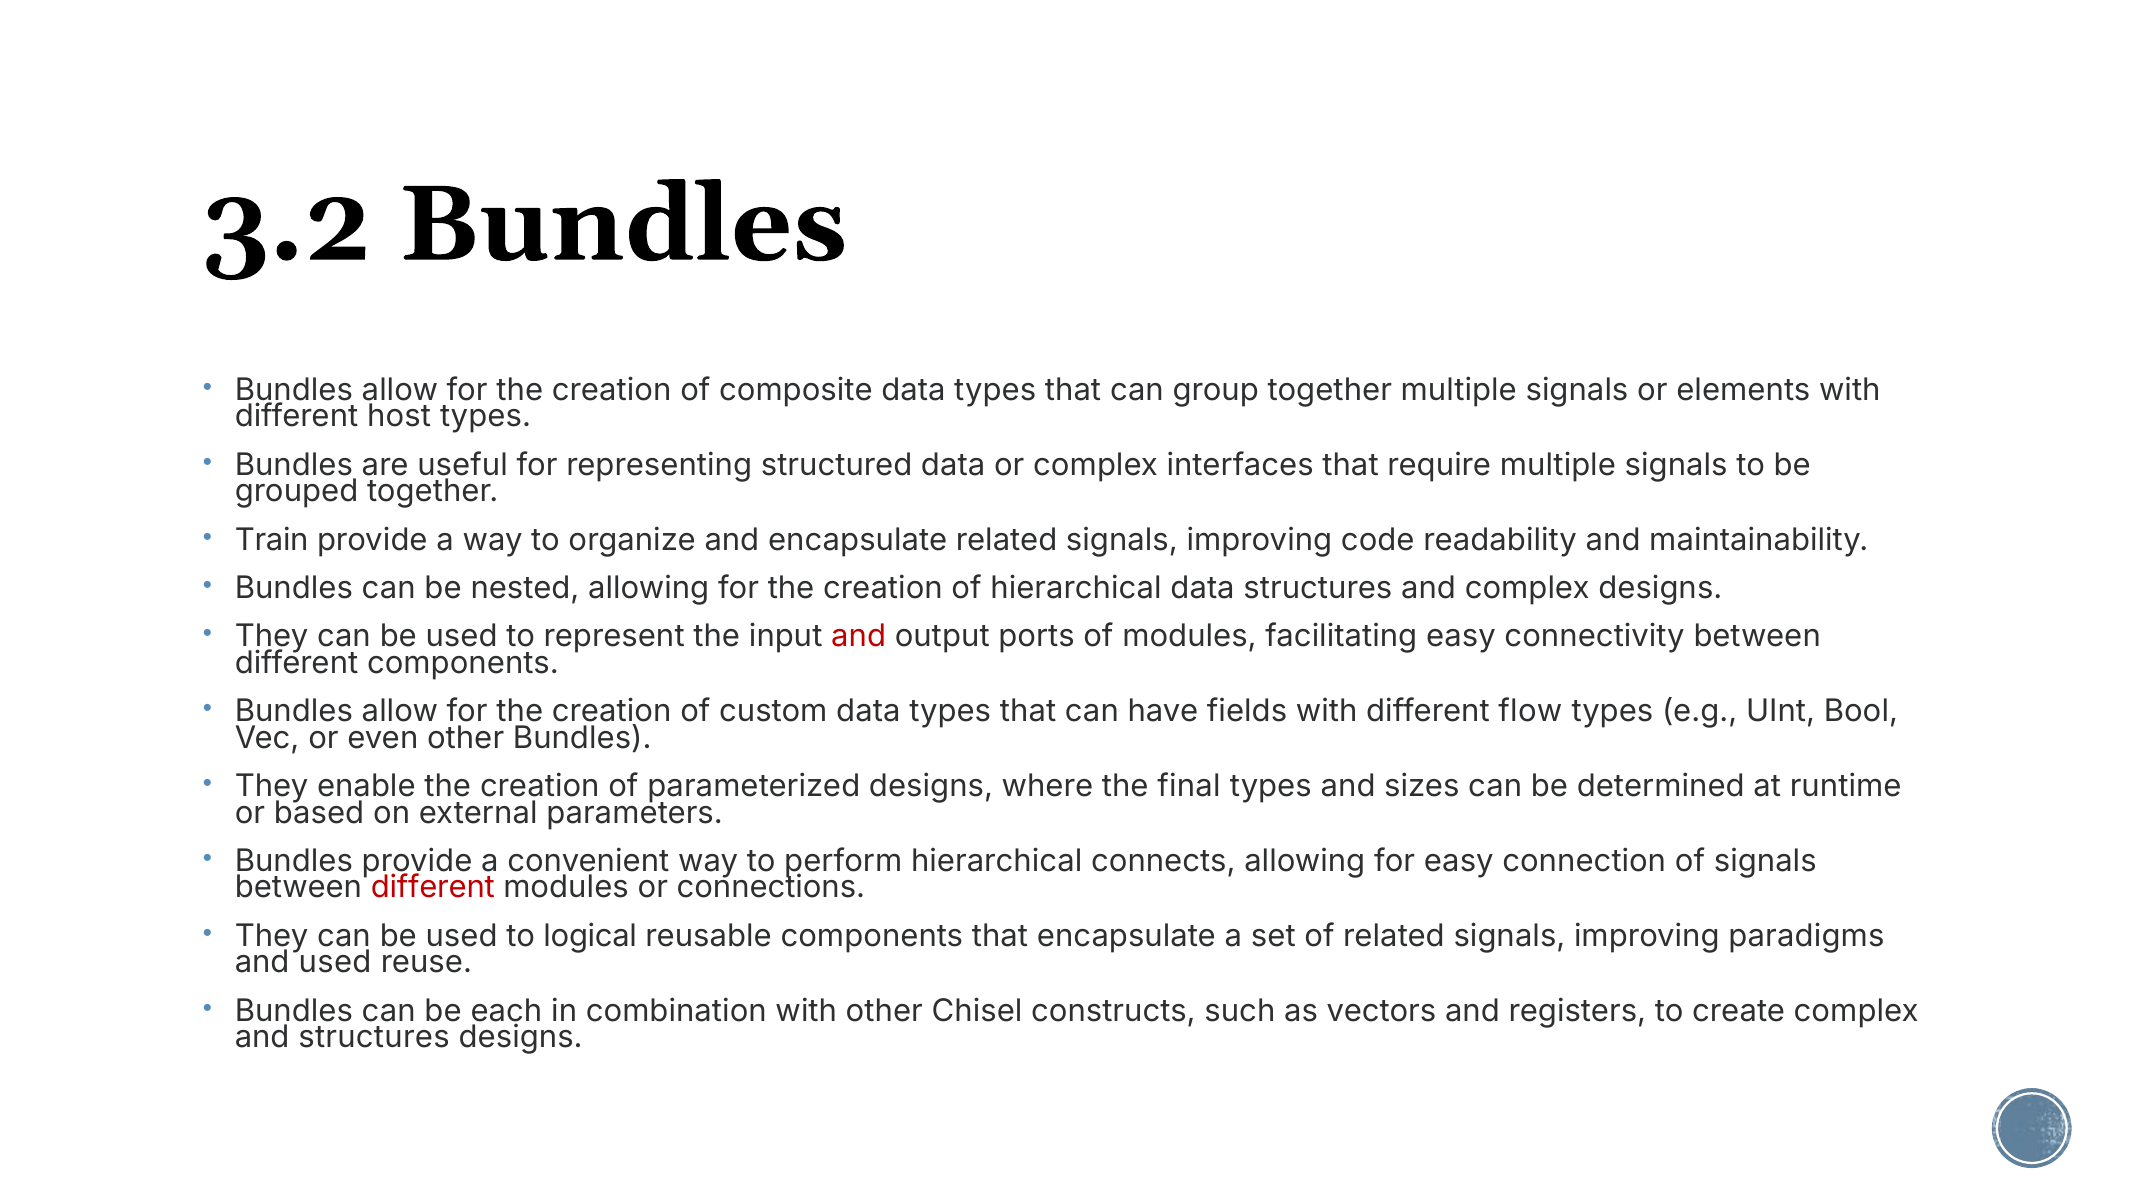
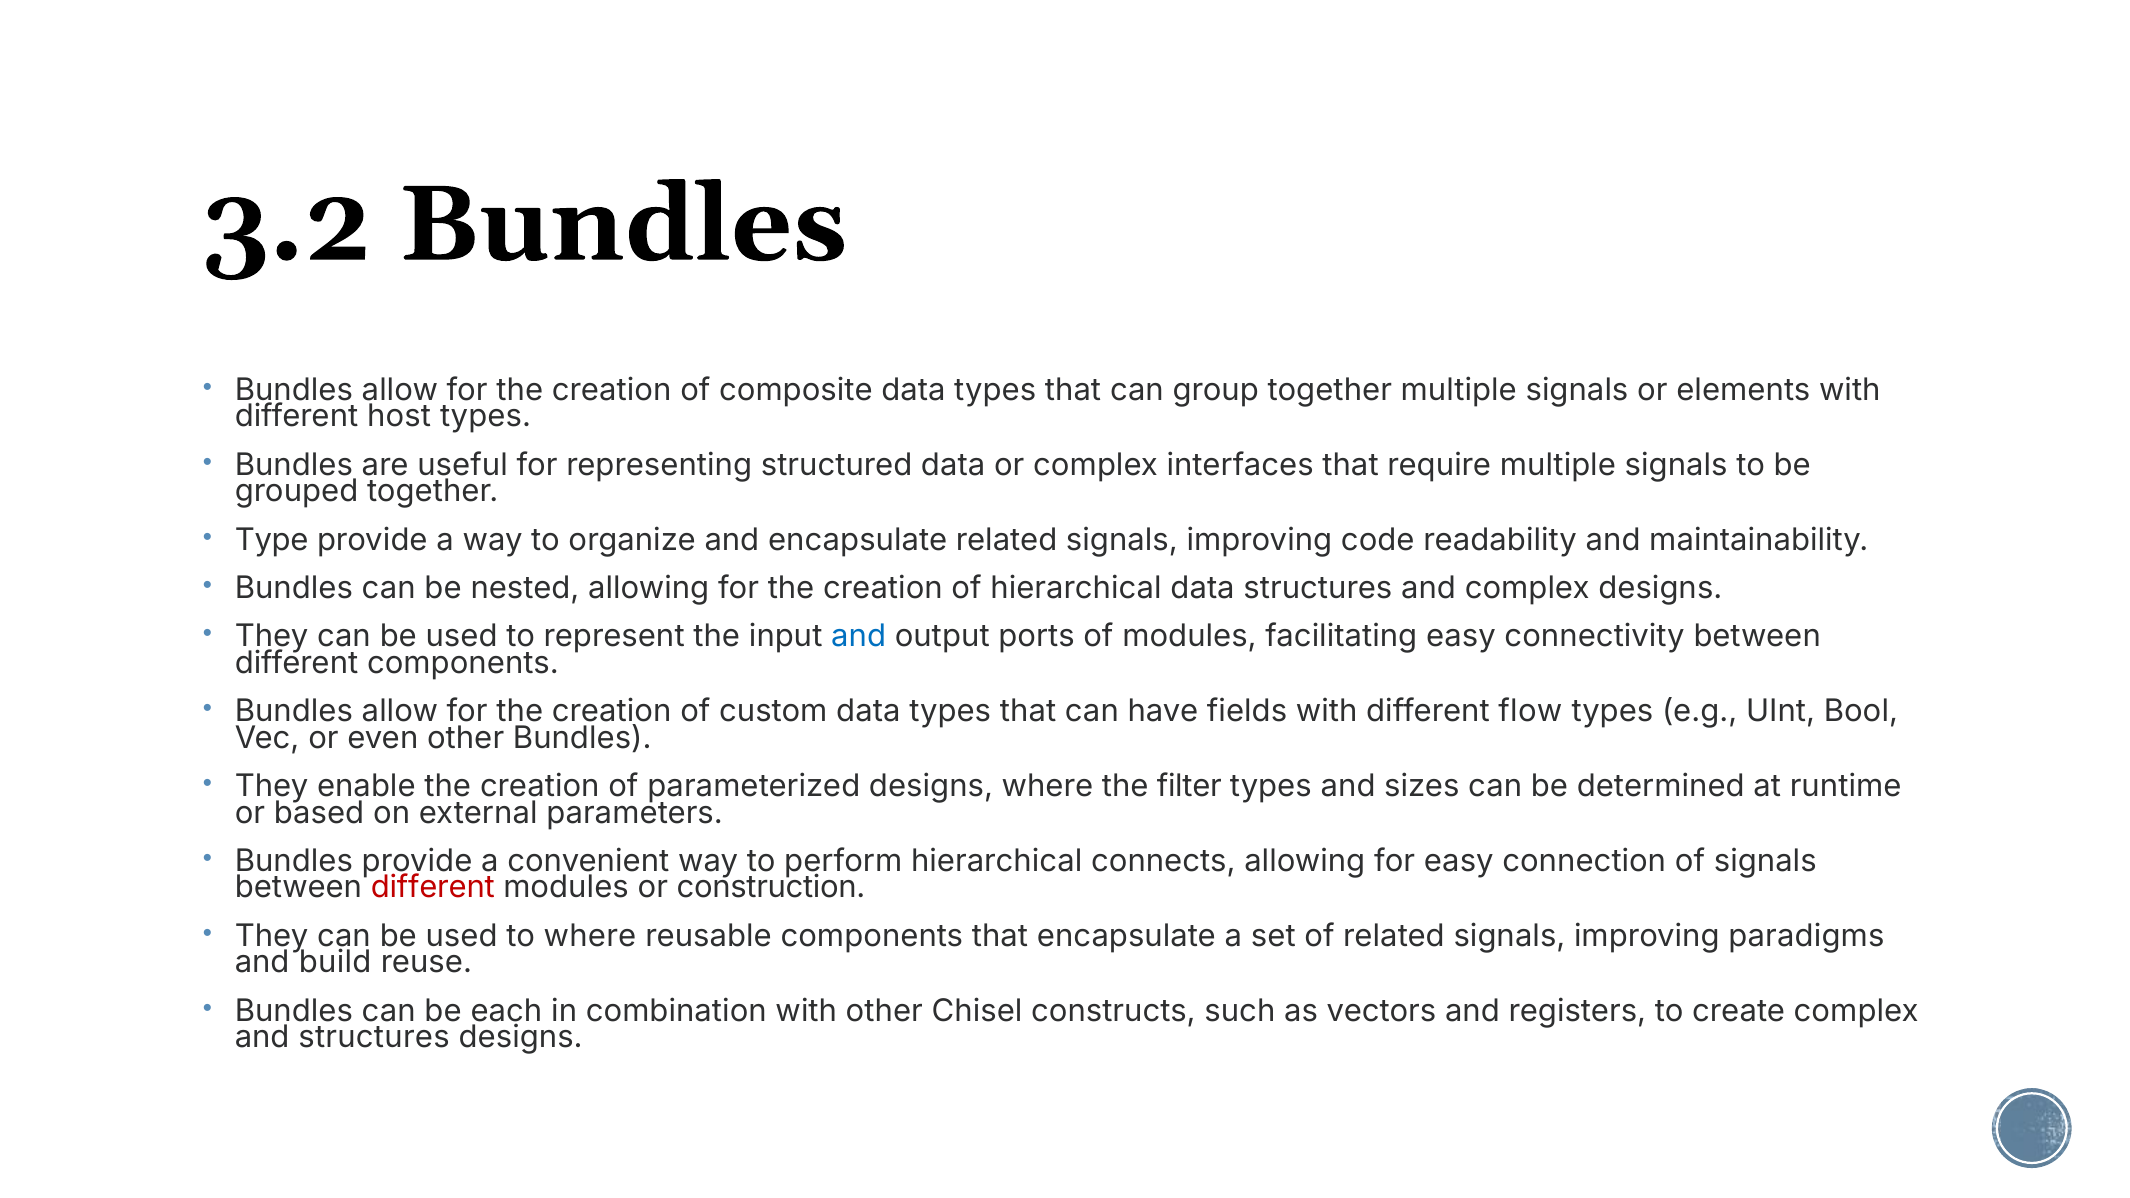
Train: Train -> Type (272, 540)
and colour: red -> blue (859, 636)
final: final -> filter (1189, 786)
connections: connections -> construction (771, 888)
to logical: logical -> where (590, 936)
and used: used -> build (335, 963)
